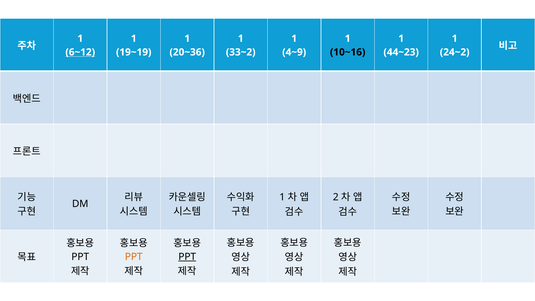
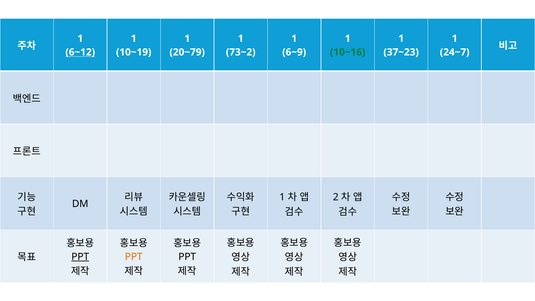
19~19: 19~19 -> 10~19 (134, 52)
20~36: 20~36 -> 20~79 (187, 52)
33~2: 33~2 -> 73~2 (241, 52)
4~9: 4~9 -> 6~9 (294, 52)
10~16 colour: black -> green (348, 52)
44~23: 44~23 -> 37~23 (401, 52)
24~2: 24~2 -> 24~7 (455, 52)
PPT underline: none -> present (80, 257)
PPT underline: present -> none (187, 257)
